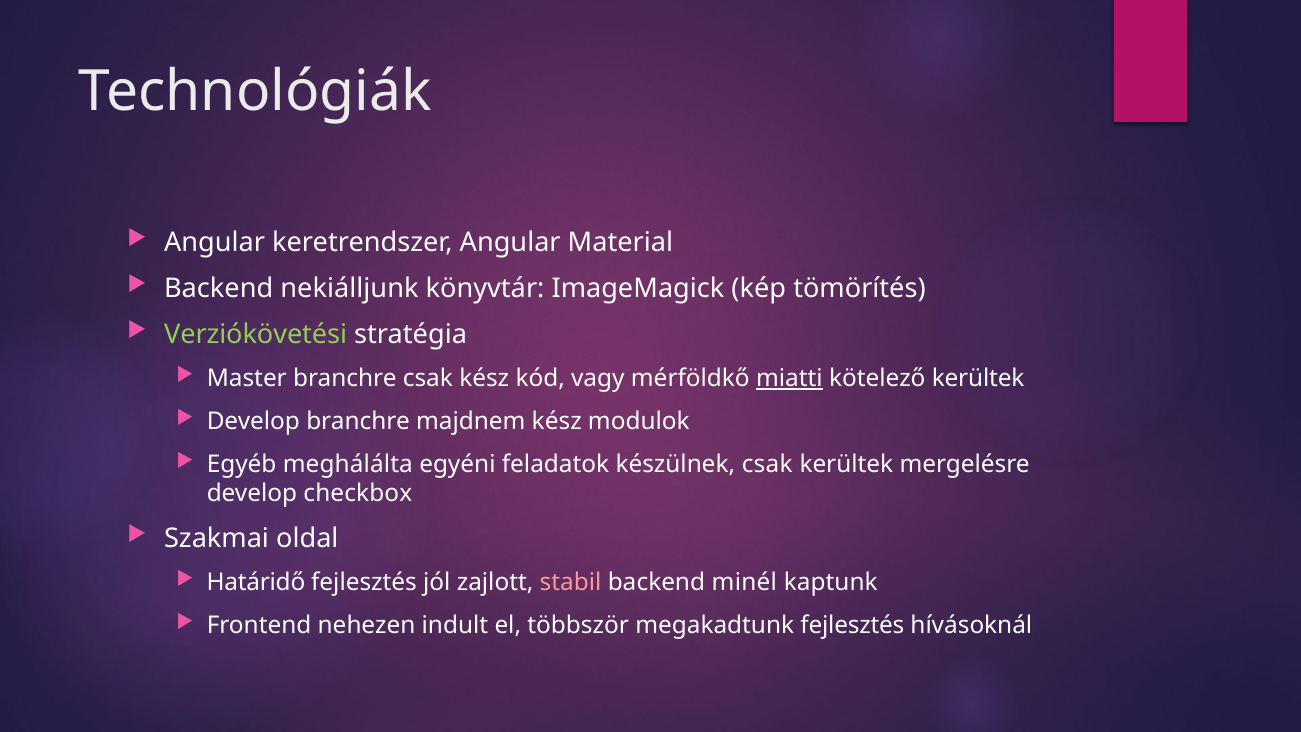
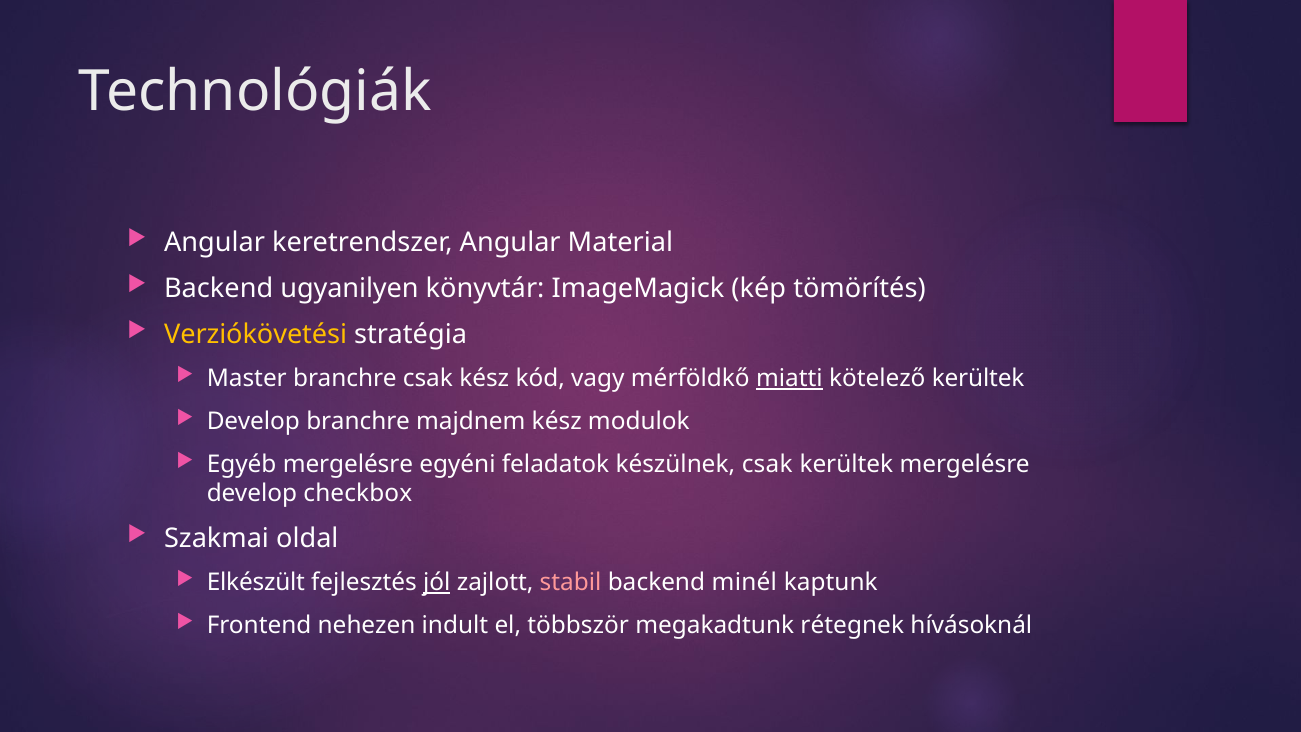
nekiálljunk: nekiálljunk -> ugyanilyen (350, 288)
Verziókövetési colour: light green -> yellow (256, 334)
Egyéb meghálálta: meghálálta -> mergelésre (348, 464)
Határidő: Határidő -> Elkészült (256, 582)
jól underline: none -> present (437, 582)
megakadtunk fejlesztés: fejlesztés -> rétegnek (852, 625)
